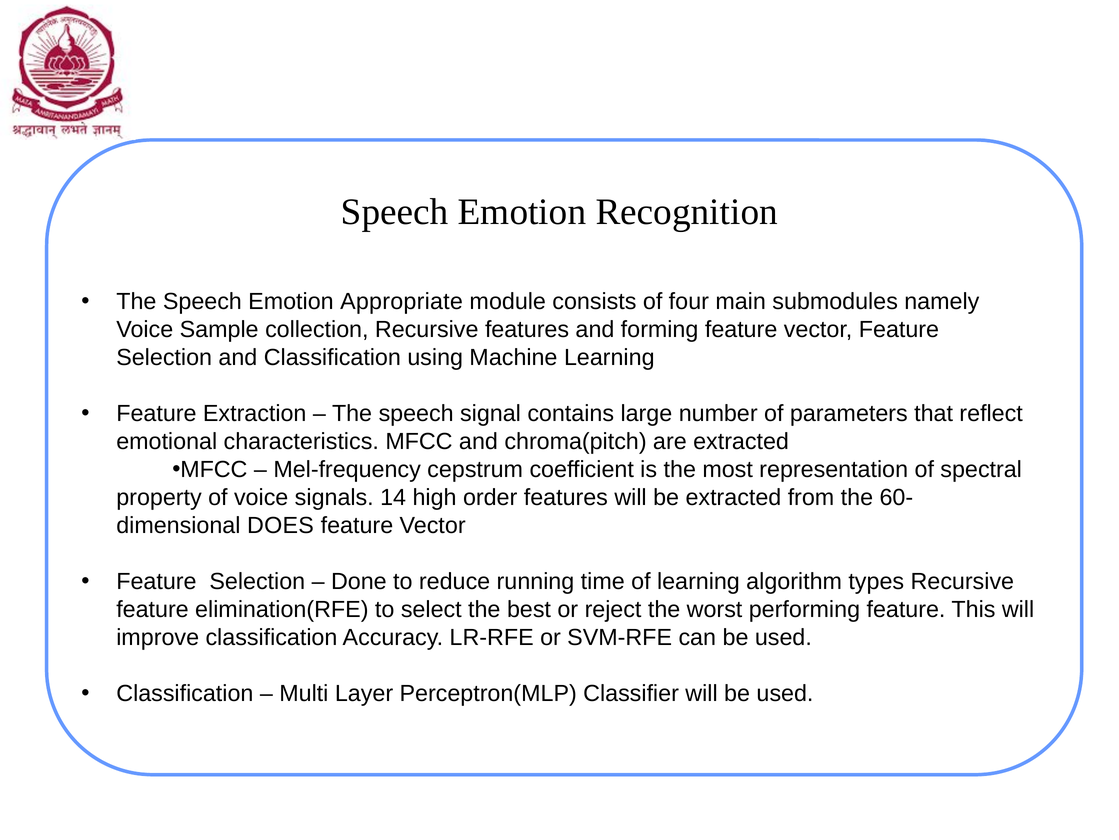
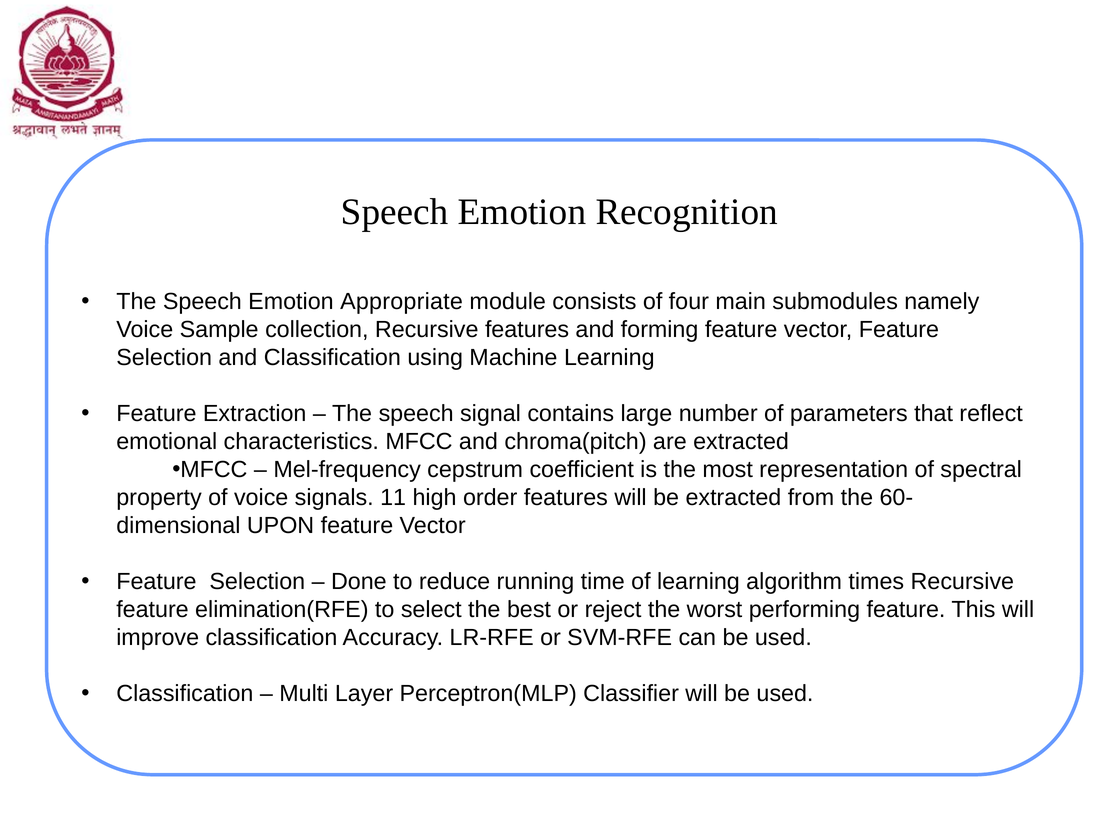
14: 14 -> 11 (393, 497)
DOES: DOES -> UPON (281, 525)
types: types -> times (876, 581)
